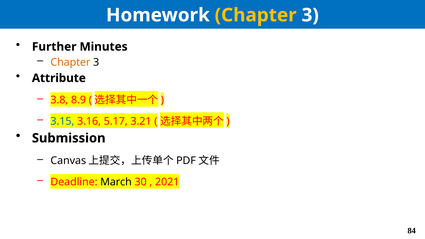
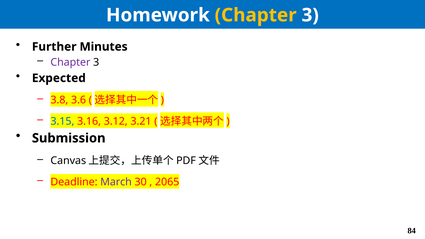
Chapter colour: orange -> purple (70, 62)
Attribute: Attribute -> Expected (59, 78)
8.9: 8.9 -> 3.6 (79, 100)
5.17: 5.17 -> 3.12 (116, 121)
March colour: black -> purple (116, 182)
2021: 2021 -> 2065 (167, 182)
